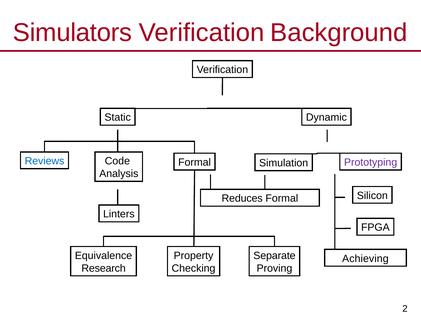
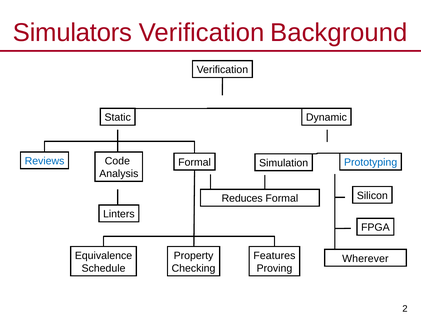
Prototyping colour: purple -> blue (371, 162)
Separate: Separate -> Features (274, 255)
Achieving: Achieving -> Wherever (365, 258)
Research: Research -> Schedule (104, 268)
